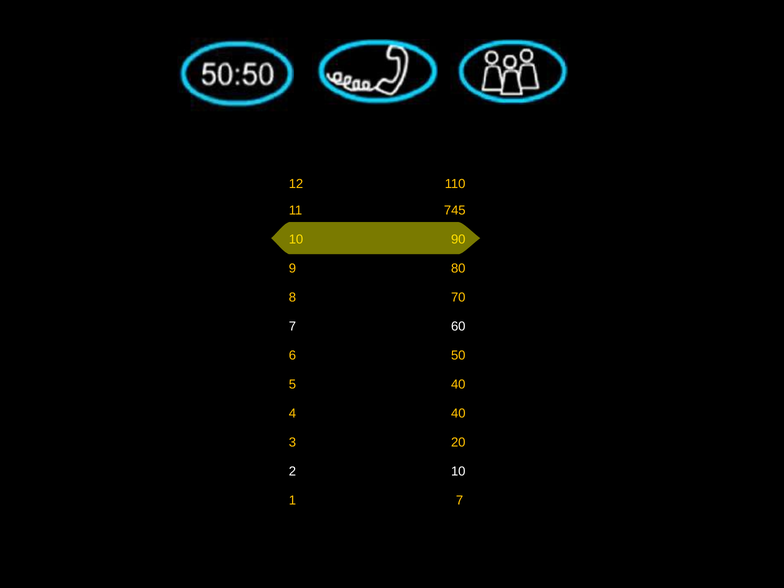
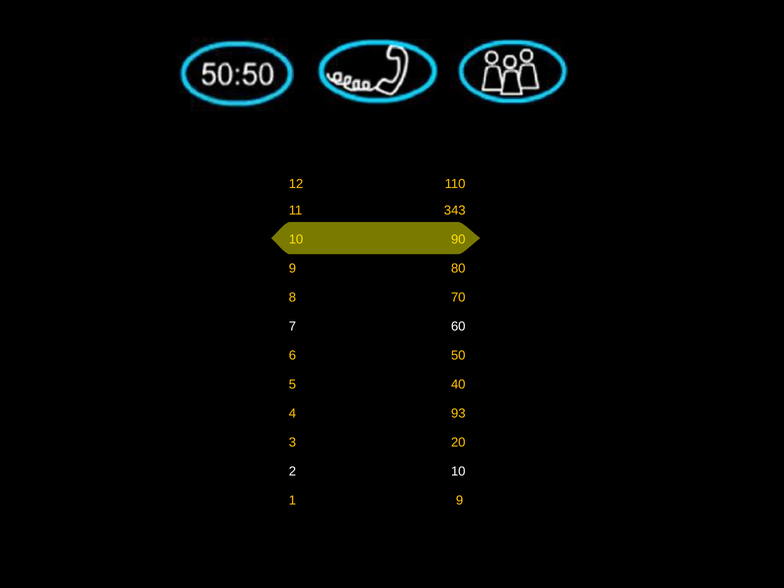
745: 745 -> 343 (455, 210)
4 40: 40 -> 93 (458, 413)
1 7: 7 -> 9 (460, 500)
